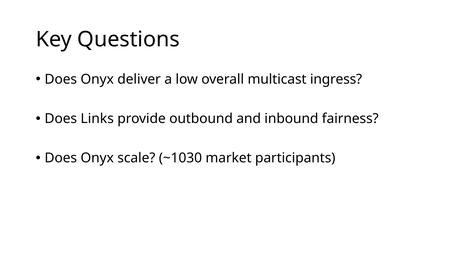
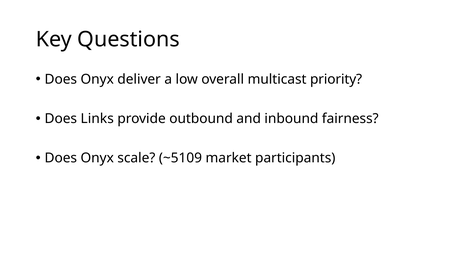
ingress: ingress -> priority (336, 79)
~1030: ~1030 -> ~5109 (180, 158)
